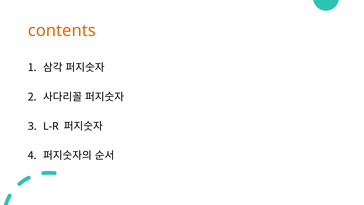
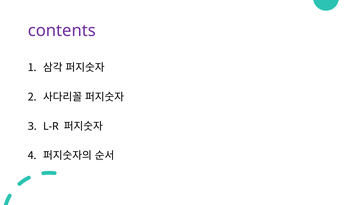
contents colour: orange -> purple (62, 31)
